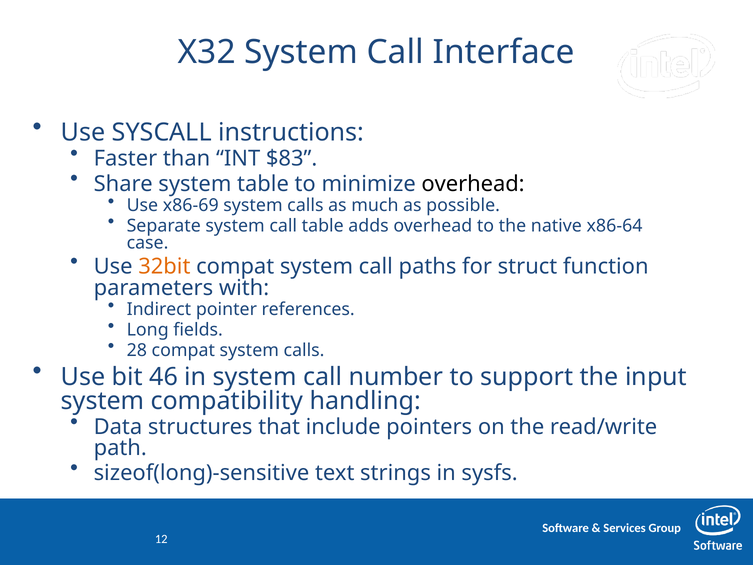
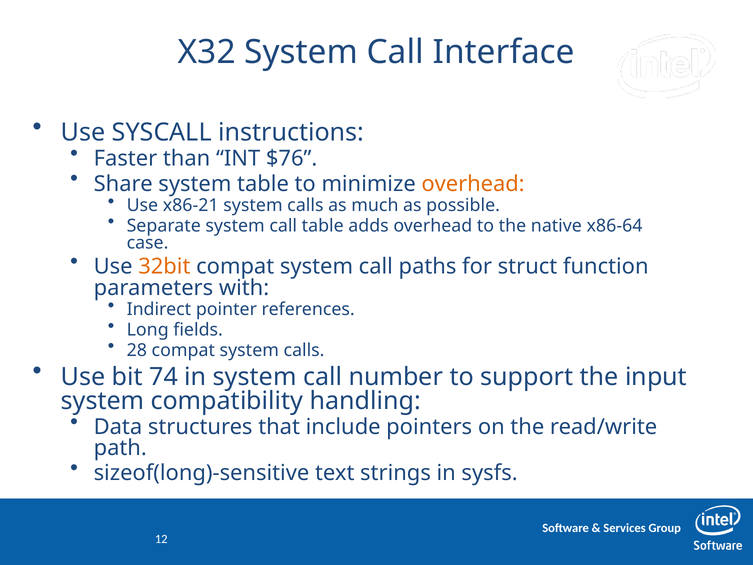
$83: $83 -> $76 (292, 159)
overhead colour: black -> orange (473, 184)
x86-69: x86-69 -> x86-21 (191, 205)
46: 46 -> 74 (164, 377)
